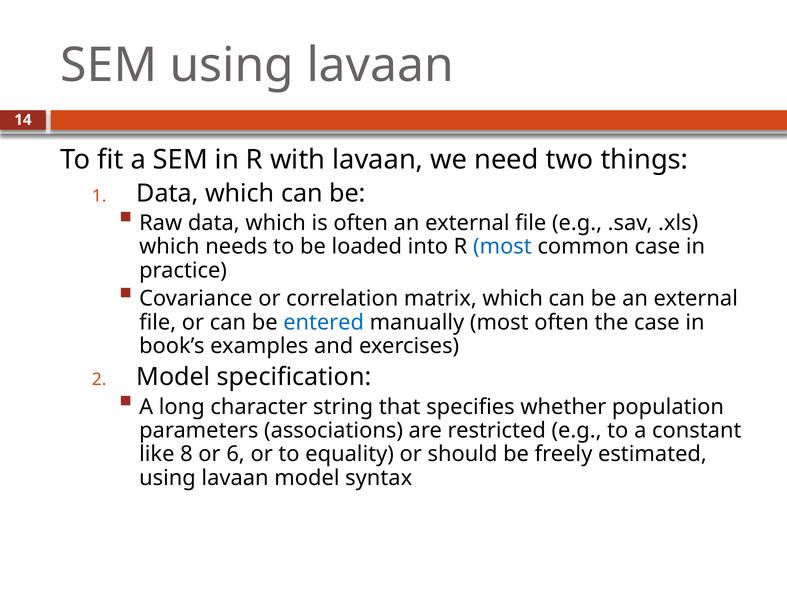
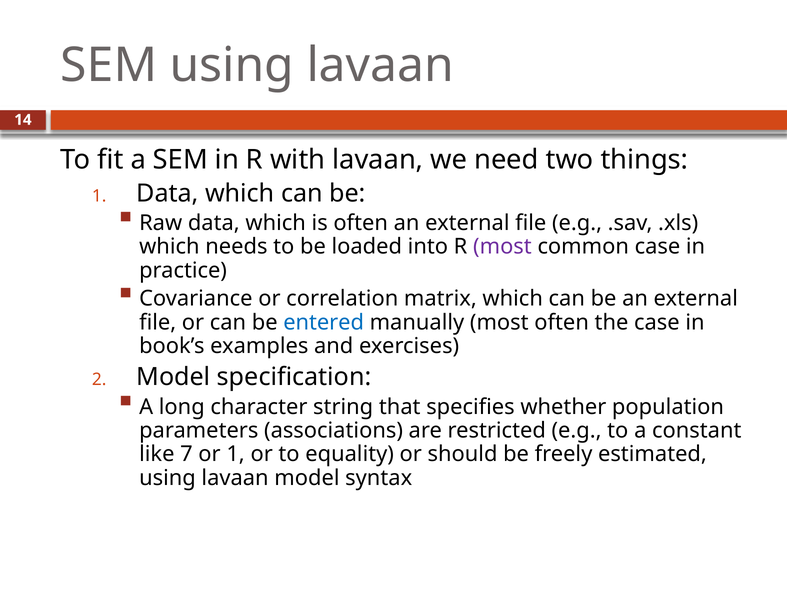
most colour: blue -> purple (502, 247)
8: 8 -> 7 (186, 454)
or 6: 6 -> 1 (236, 454)
